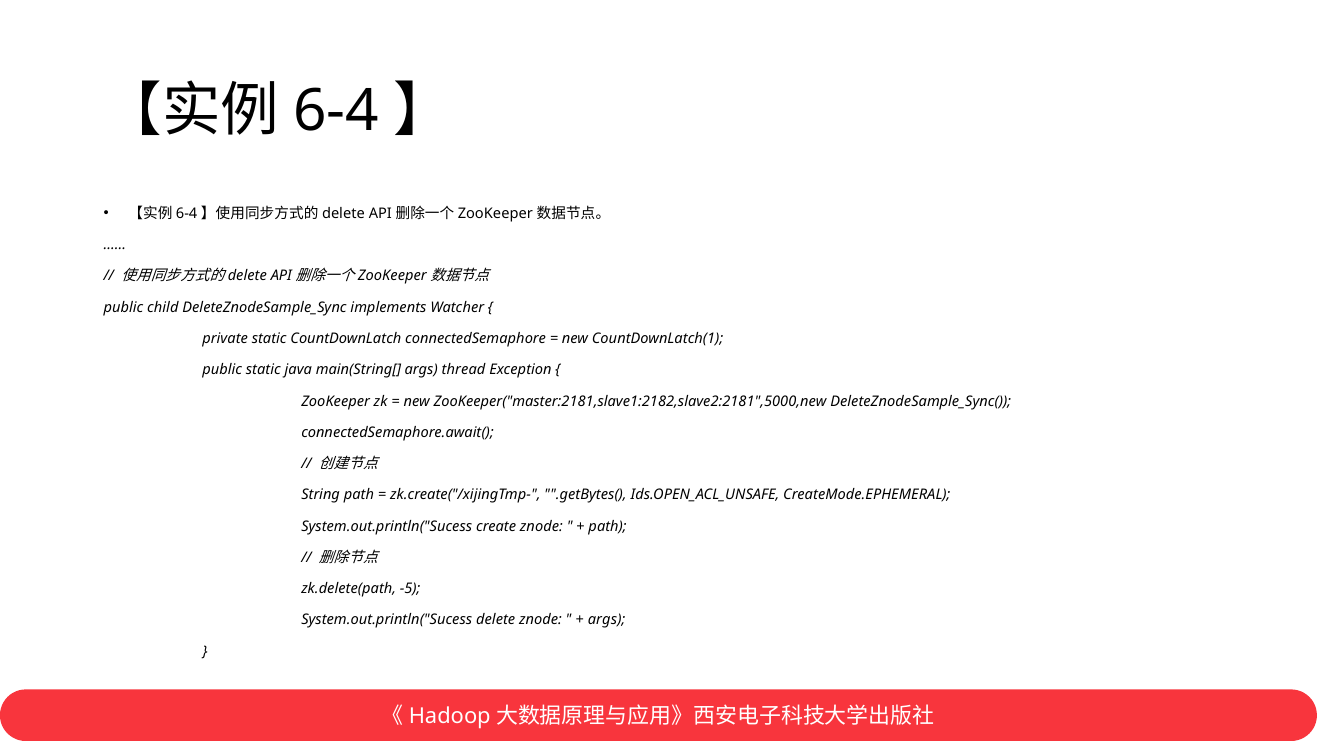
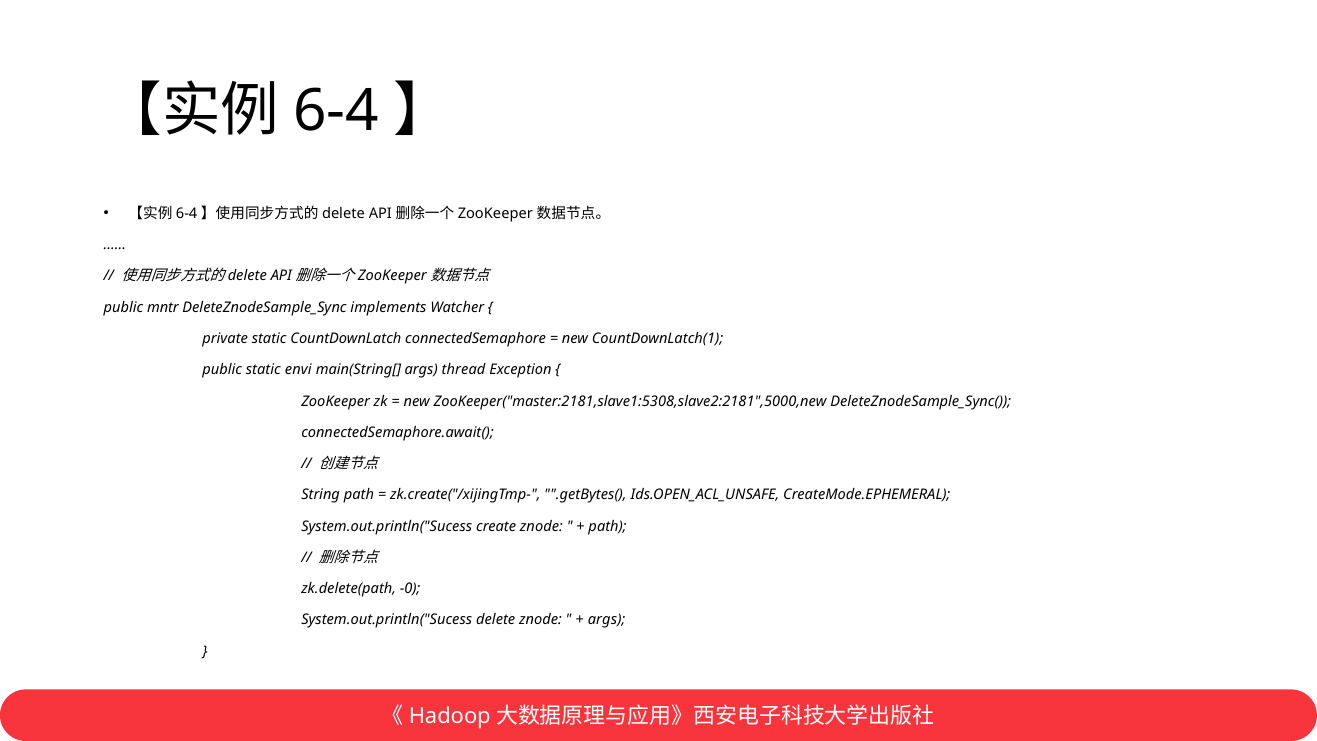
child: child -> mntr (163, 307)
java: java -> envi (298, 370)
ZooKeeper("master:2181,slave1:2182,slave2:2181",5000,new: ZooKeeper("master:2181,slave1:2182,slave2:2181",5000,new -> ZooKeeper("master:2181,slave1:5308,slave2:2181",5000,new (630, 401)
-5: -5 -> -0 (410, 589)
